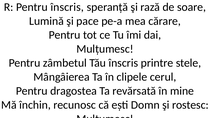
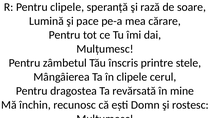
Pentru înscris: înscris -> clipele (67, 7)
